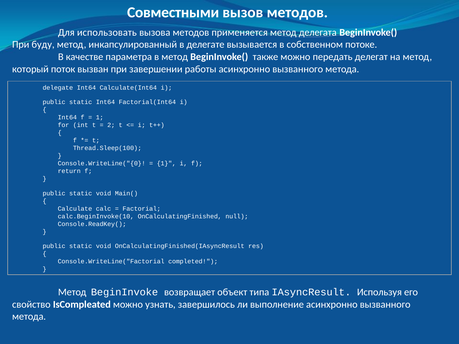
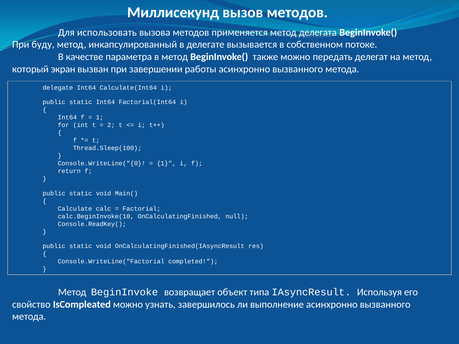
Совместными: Совместными -> Миллисекунд (173, 12)
поток: поток -> экран (63, 69)
